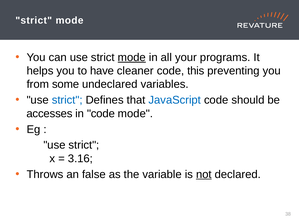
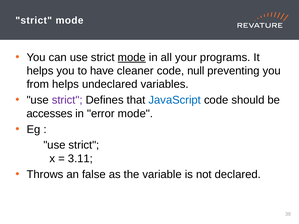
this: this -> null (196, 71)
from some: some -> helps (66, 84)
strict colour: blue -> purple (67, 100)
in code: code -> error (101, 114)
3.16: 3.16 -> 3.11 (80, 159)
not underline: present -> none (204, 175)
